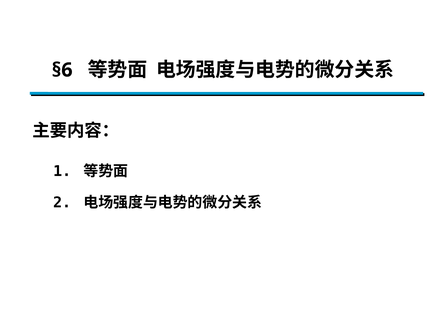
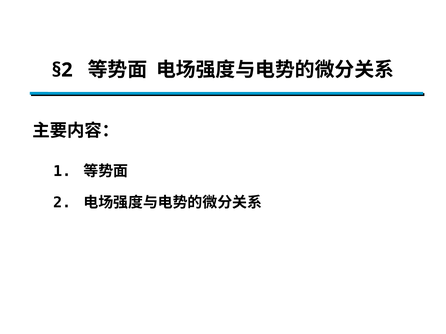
§6: §6 -> §2 (62, 70)
